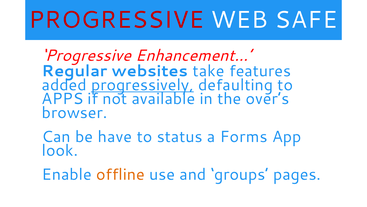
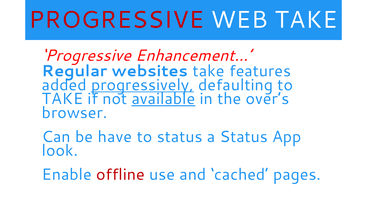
WEB SAFE: SAFE -> TAKE (306, 20)
APPS: APPS -> TAKE (62, 99)
available underline: none -> present (163, 99)
a Forms: Forms -> Status (244, 136)
offline colour: orange -> red (120, 174)
groups: groups -> cached (240, 174)
